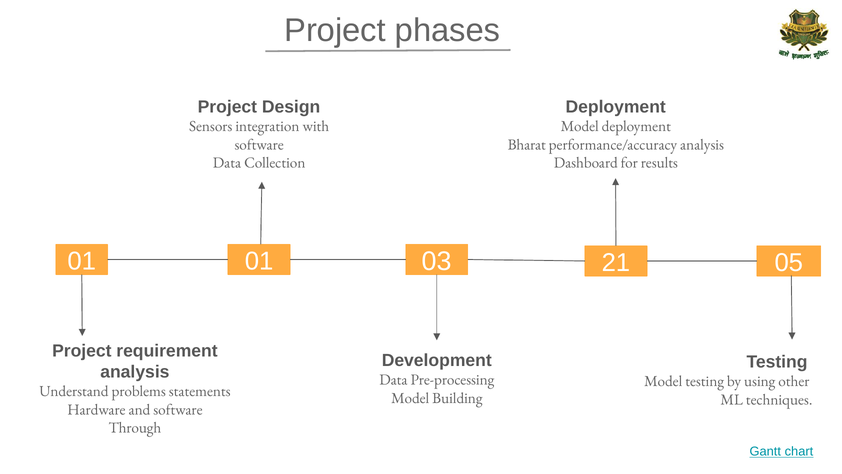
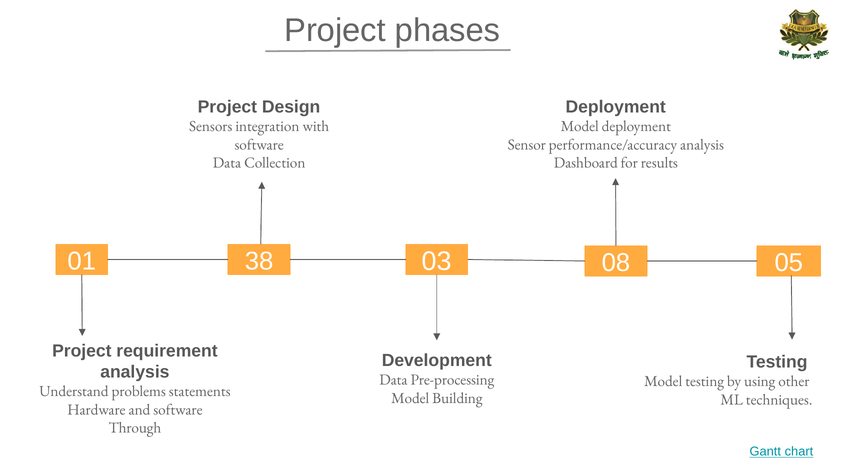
Bharat: Bharat -> Sensor (527, 144)
01 01: 01 -> 38 (259, 261)
21: 21 -> 08 (616, 263)
